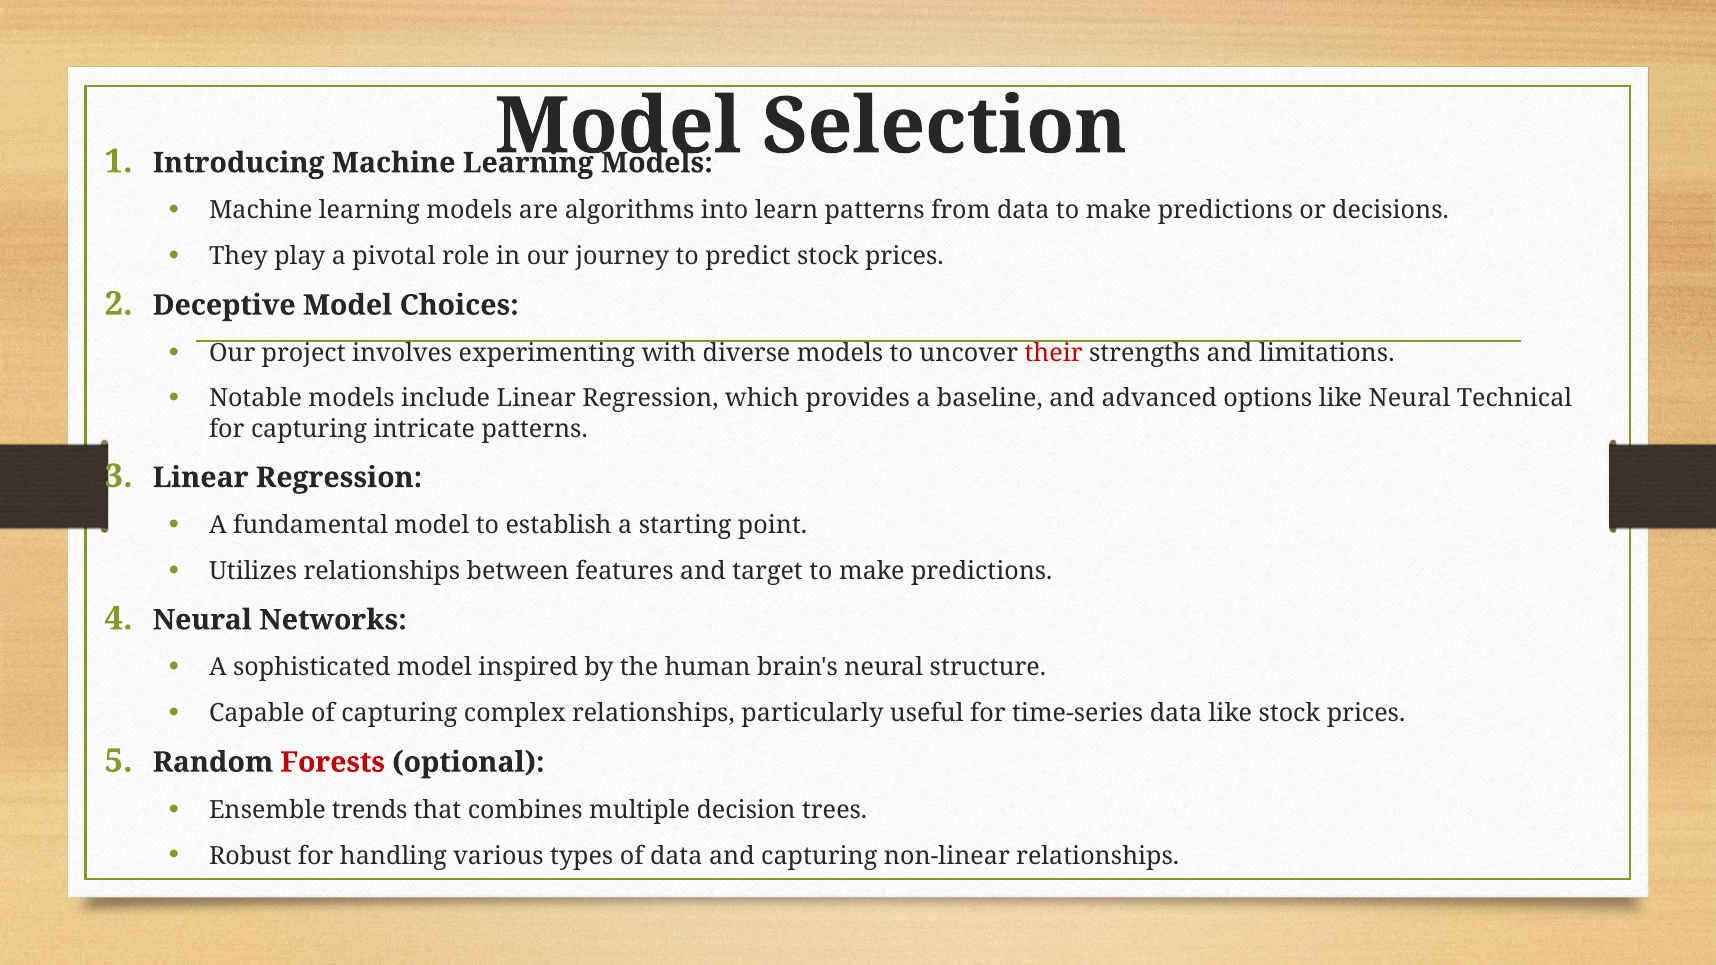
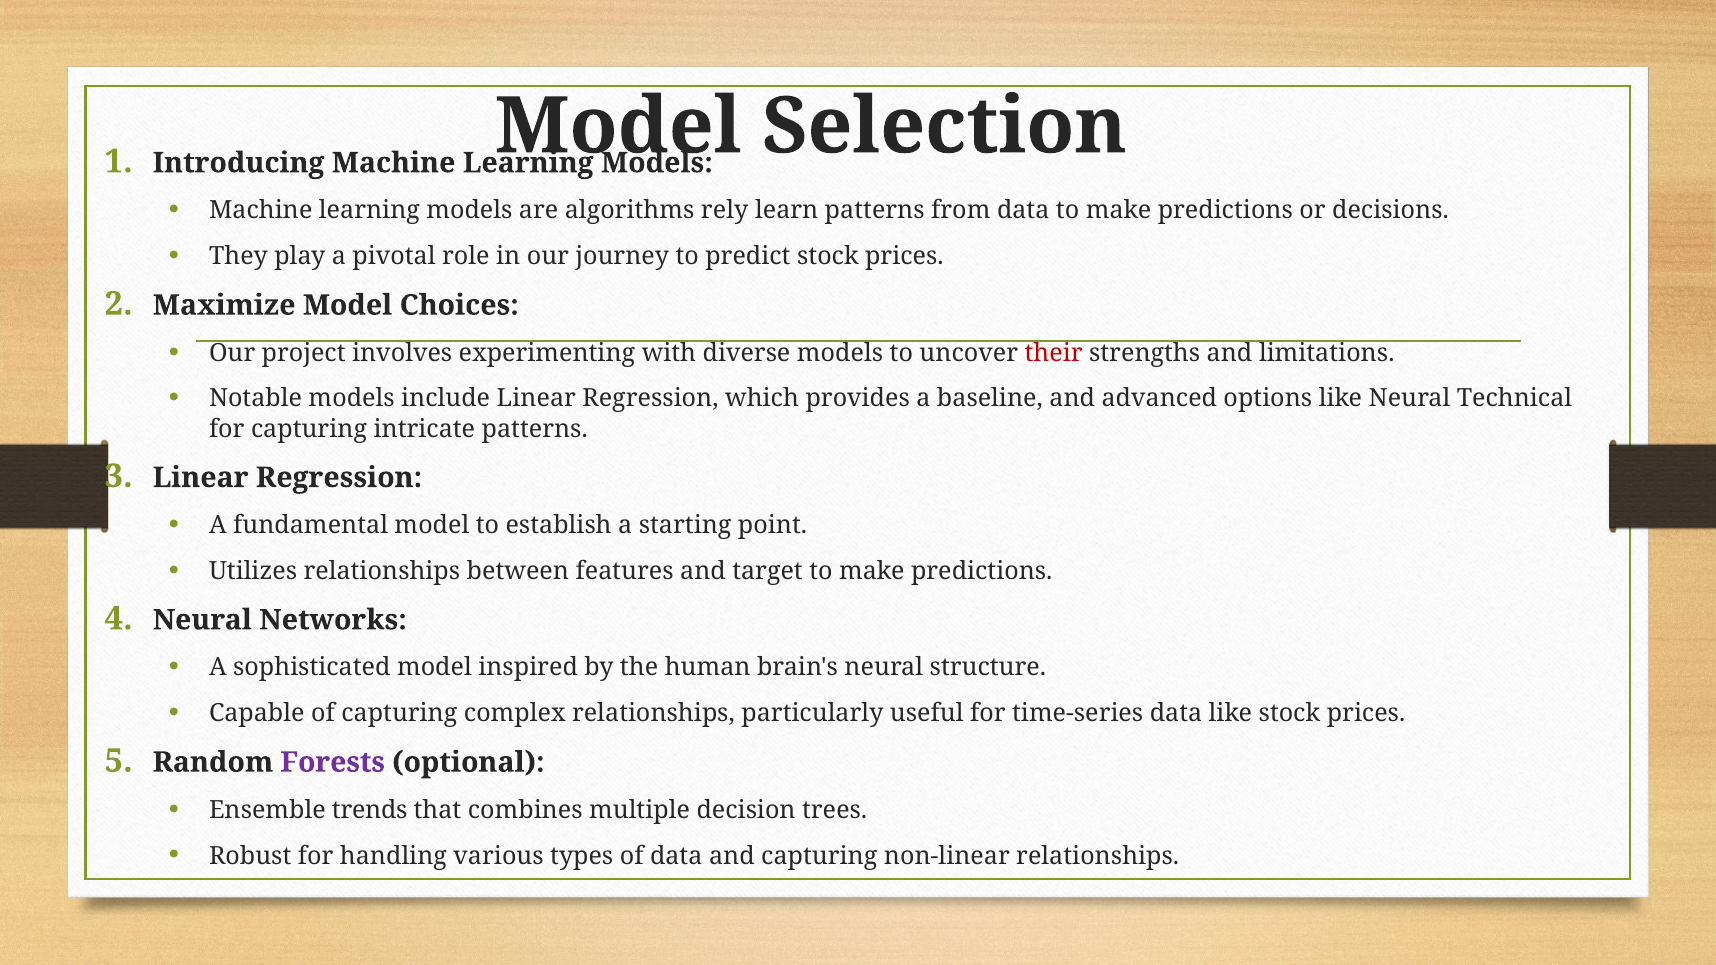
into: into -> rely (725, 211)
Deceptive: Deceptive -> Maximize (224, 305)
Forests colour: red -> purple (333, 763)
